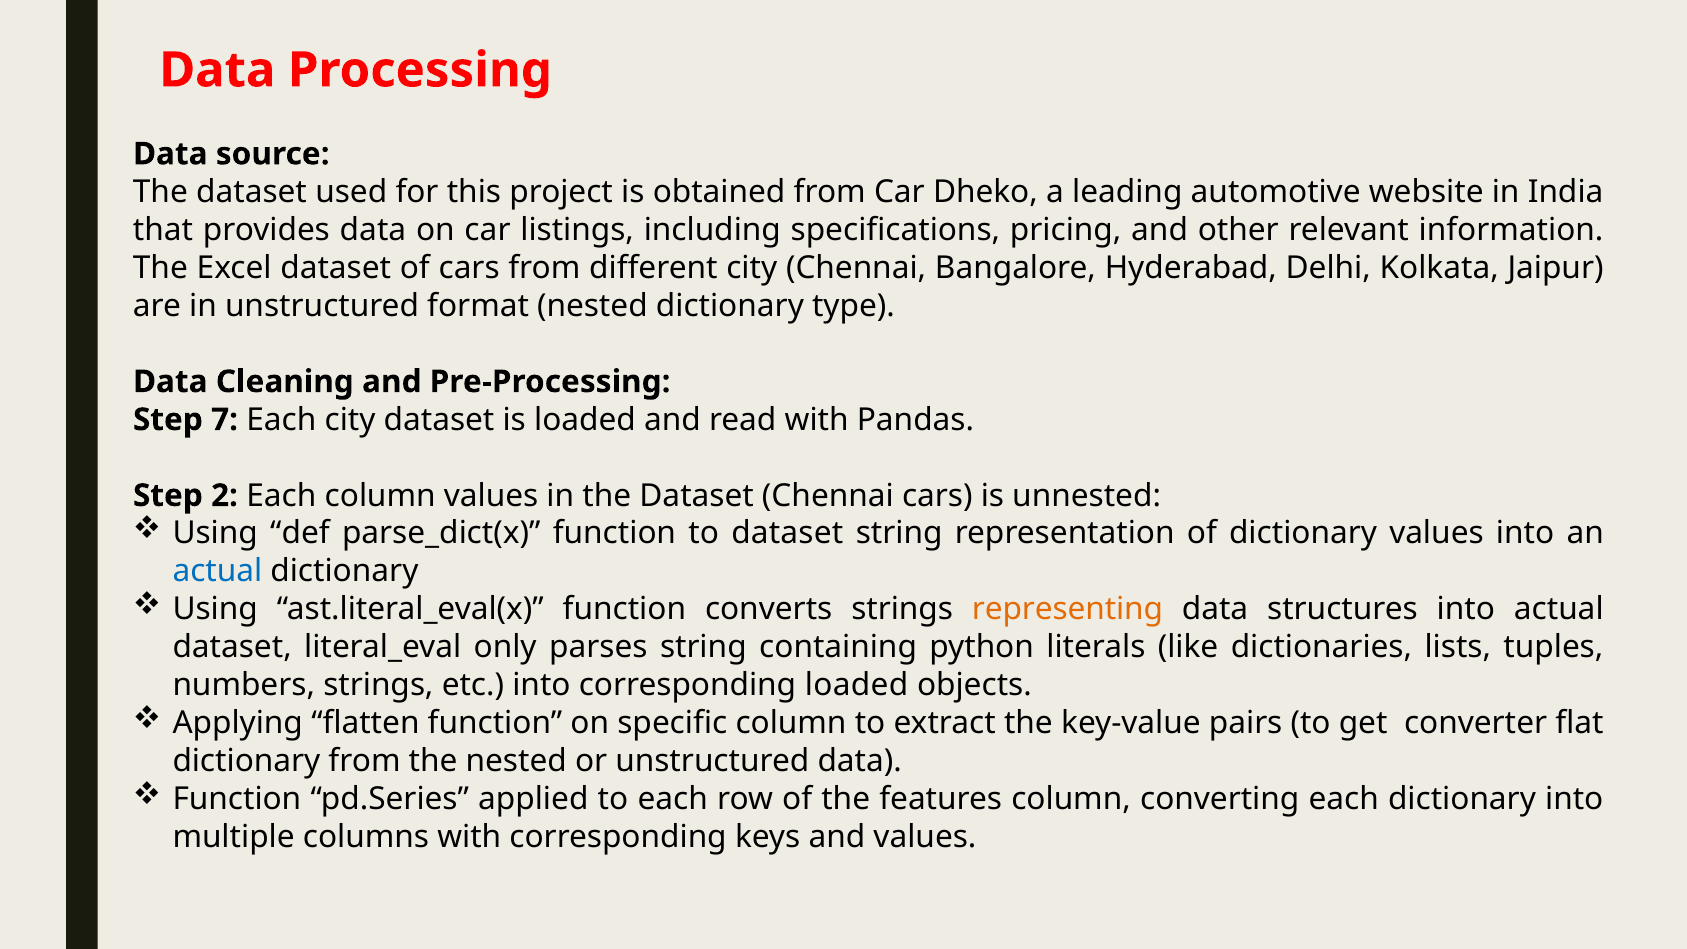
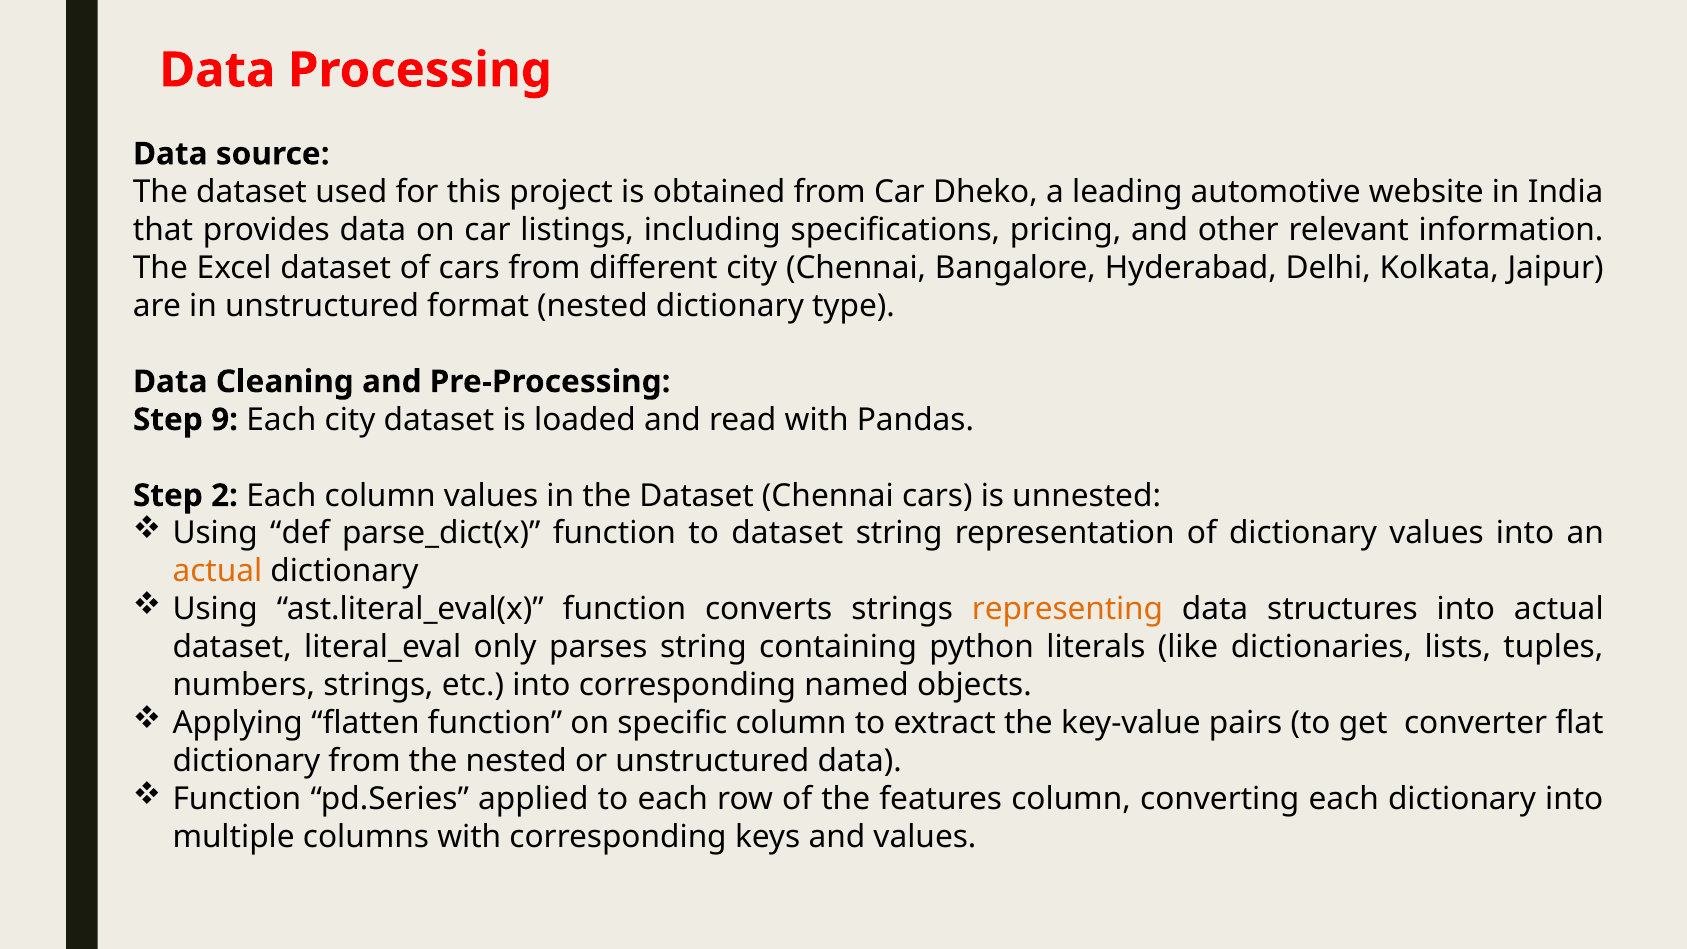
7: 7 -> 9 (225, 420)
actual colour: blue -> orange (217, 571)
corresponding loaded: loaded -> named (857, 685)
